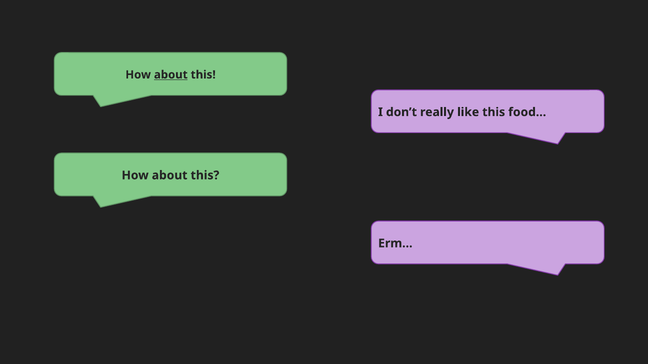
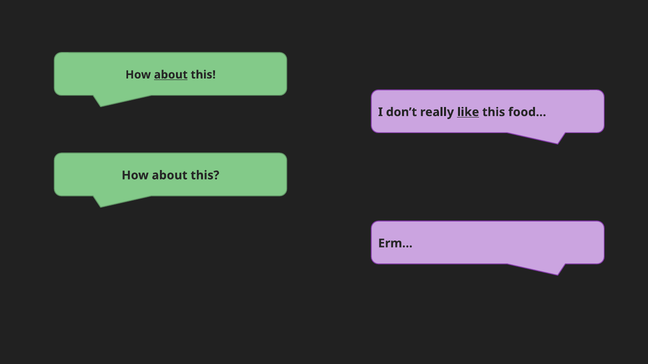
like underline: none -> present (468, 112)
